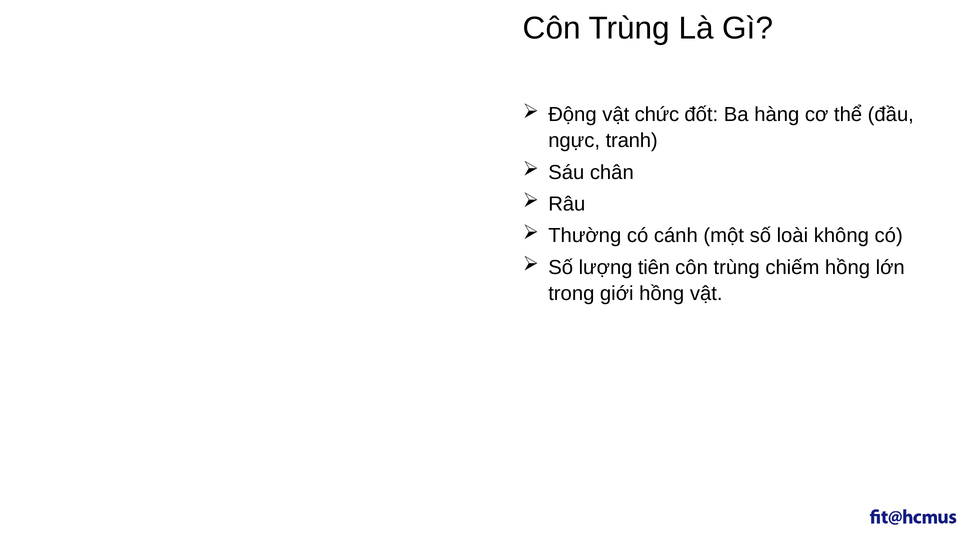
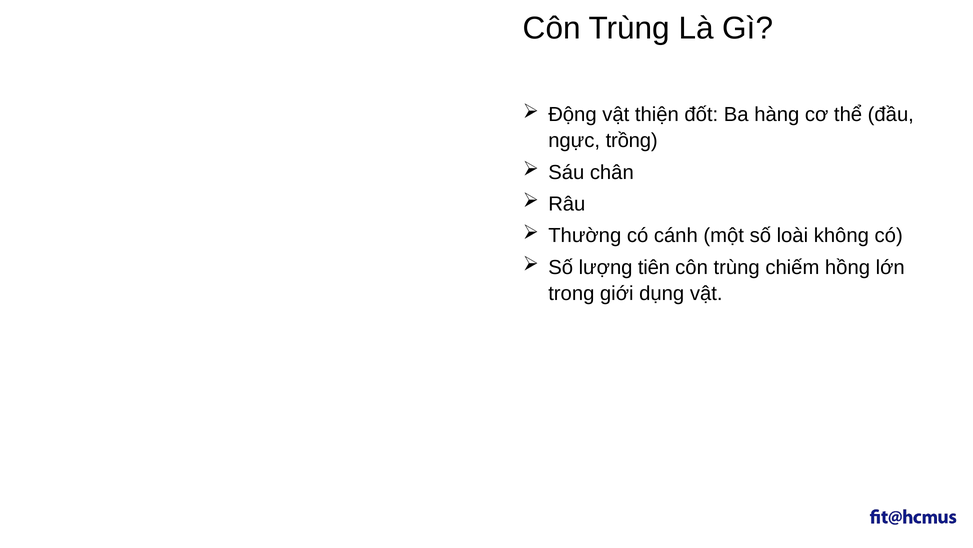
chức: chức -> thiện (657, 114)
tranh: tranh -> trồng (632, 141)
giới hồng: hồng -> dụng (662, 293)
